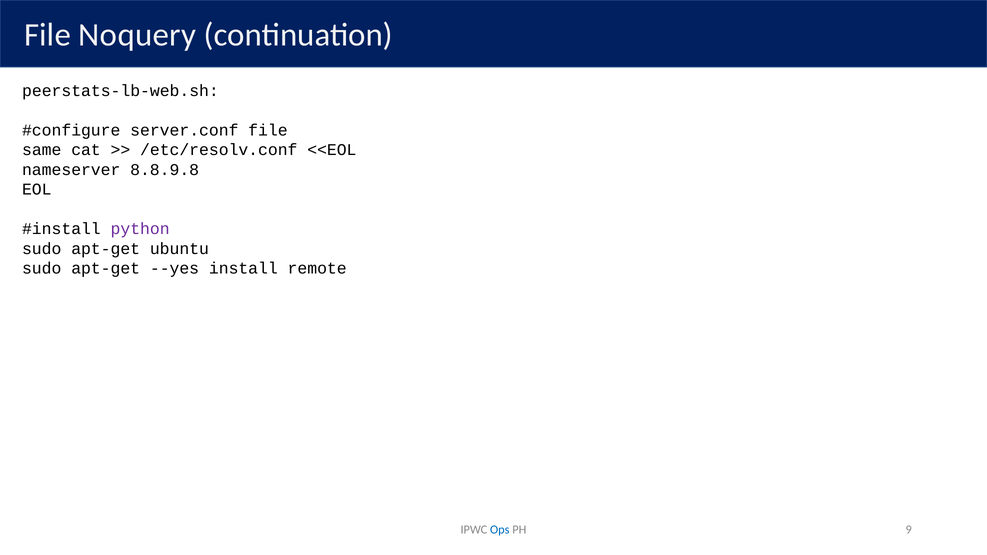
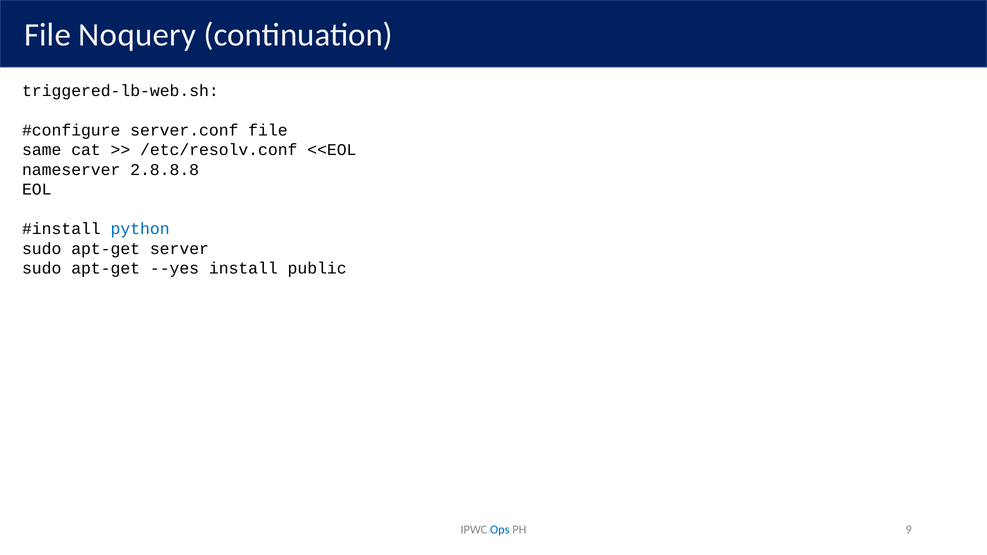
peerstats-lb-web.sh: peerstats-lb-web.sh -> triggered-lb-web.sh (120, 91)
8.8.9.8: 8.8.9.8 -> 2.8.8.8 (165, 170)
python colour: purple -> blue (140, 229)
ubuntu: ubuntu -> server (179, 249)
remote: remote -> public (317, 268)
